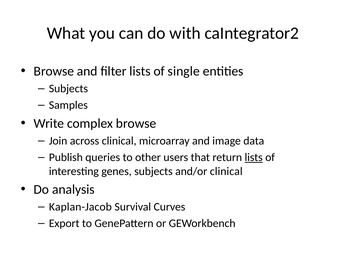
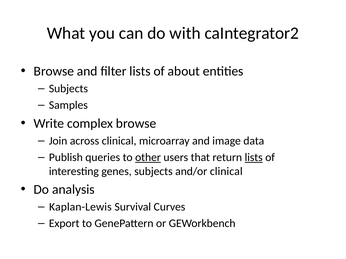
single: single -> about (184, 71)
other underline: none -> present (148, 158)
Kaplan-Jacob: Kaplan-Jacob -> Kaplan-Lewis (80, 207)
